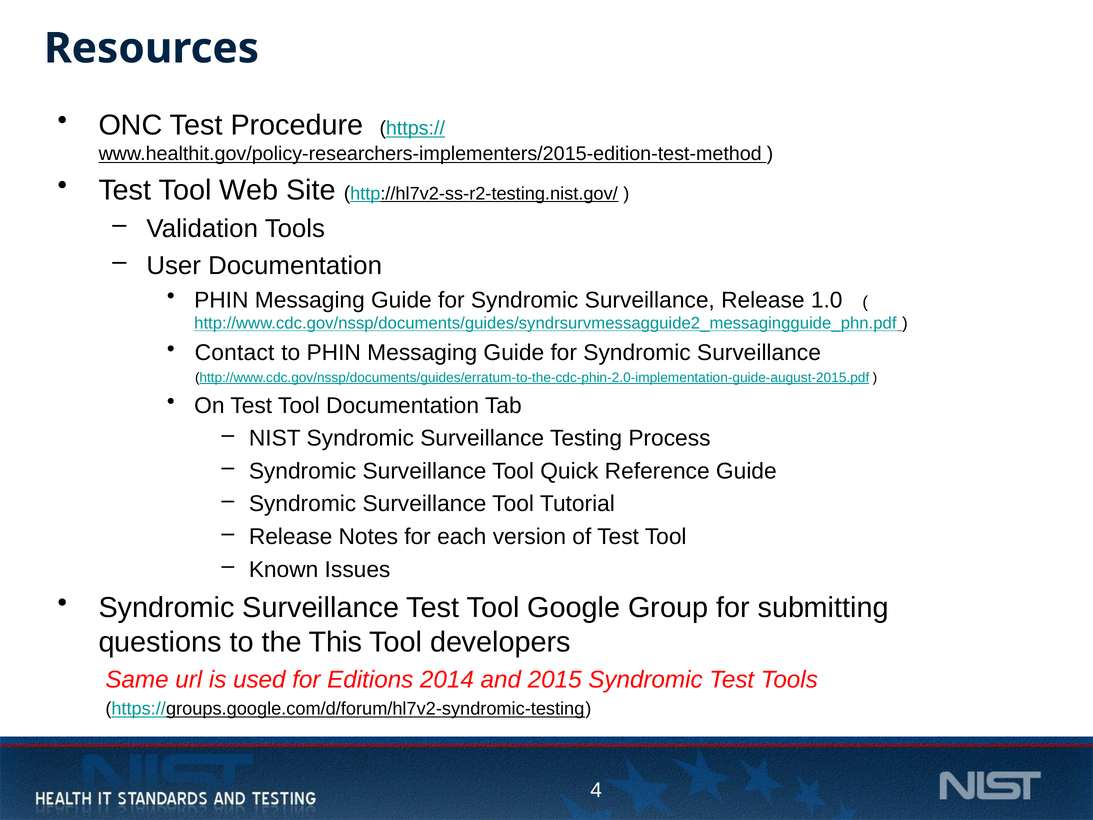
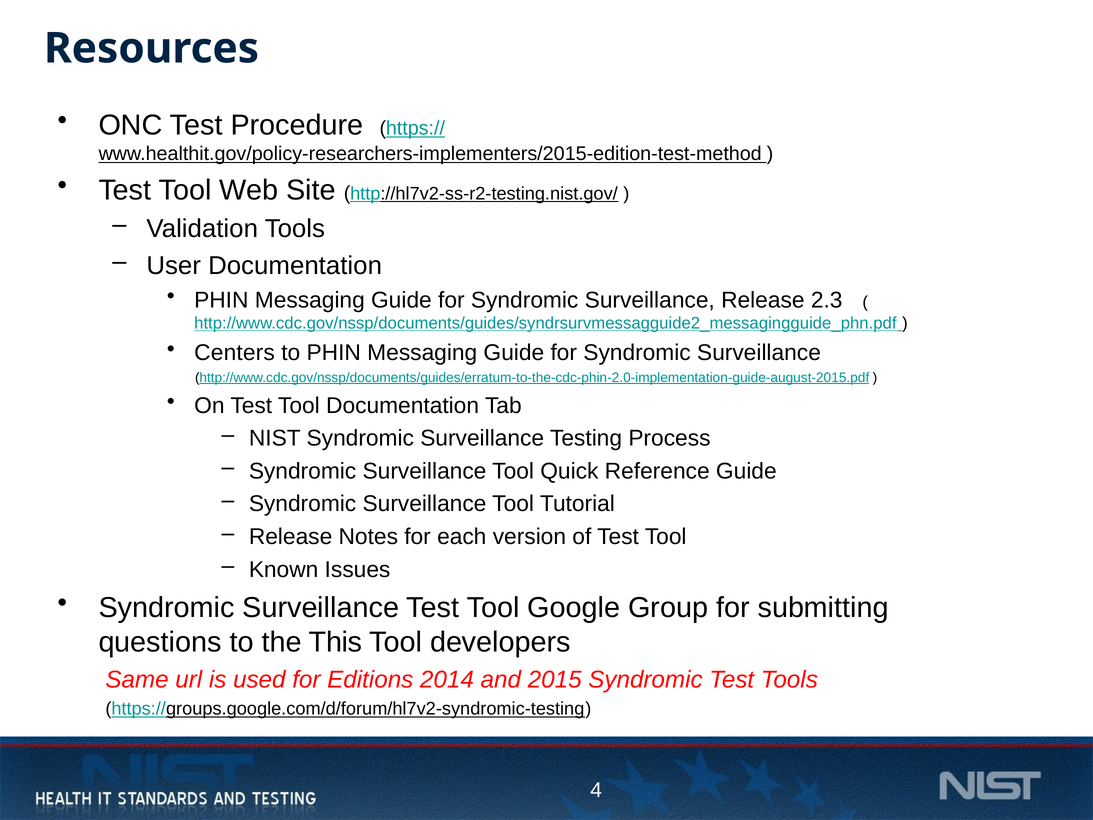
1.0: 1.0 -> 2.3 (827, 300)
Contact: Contact -> Centers (235, 353)
